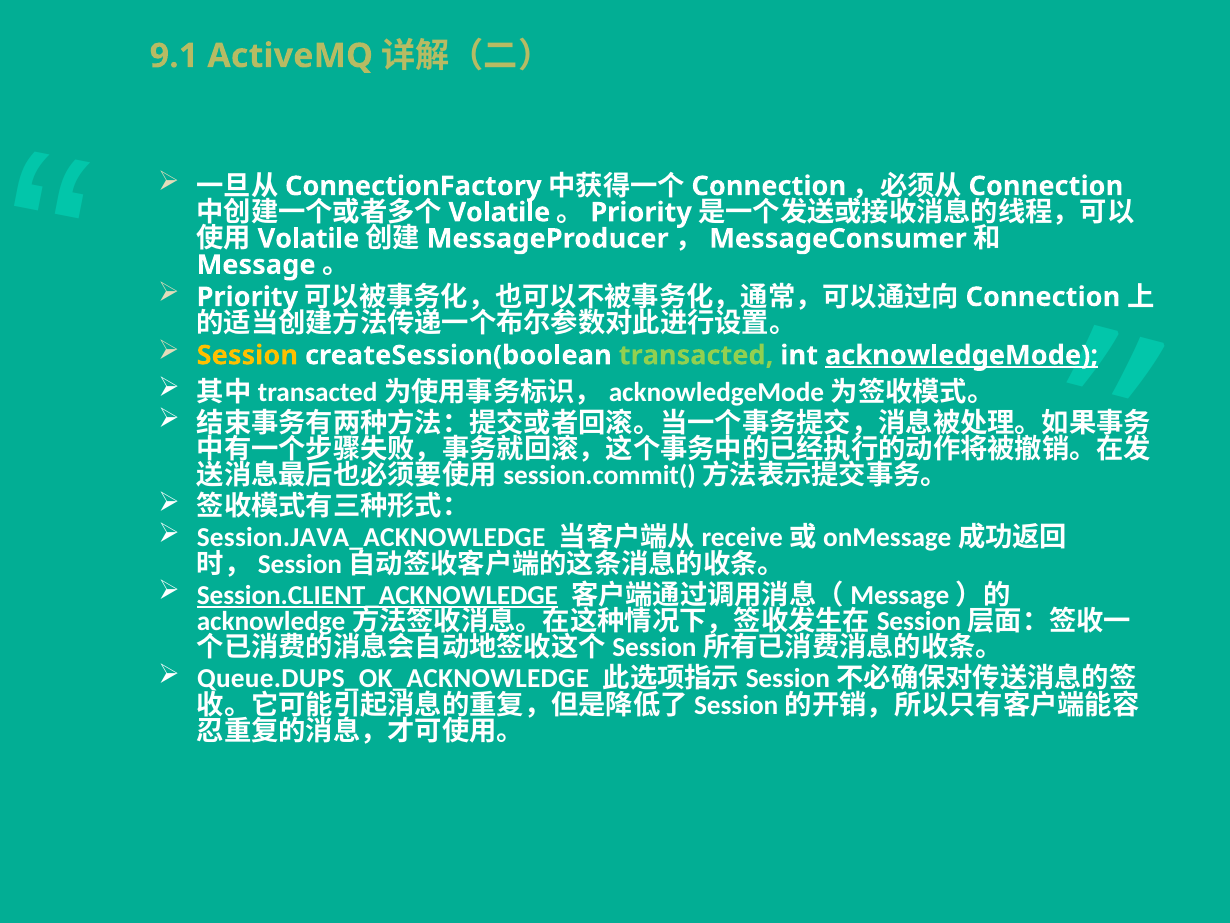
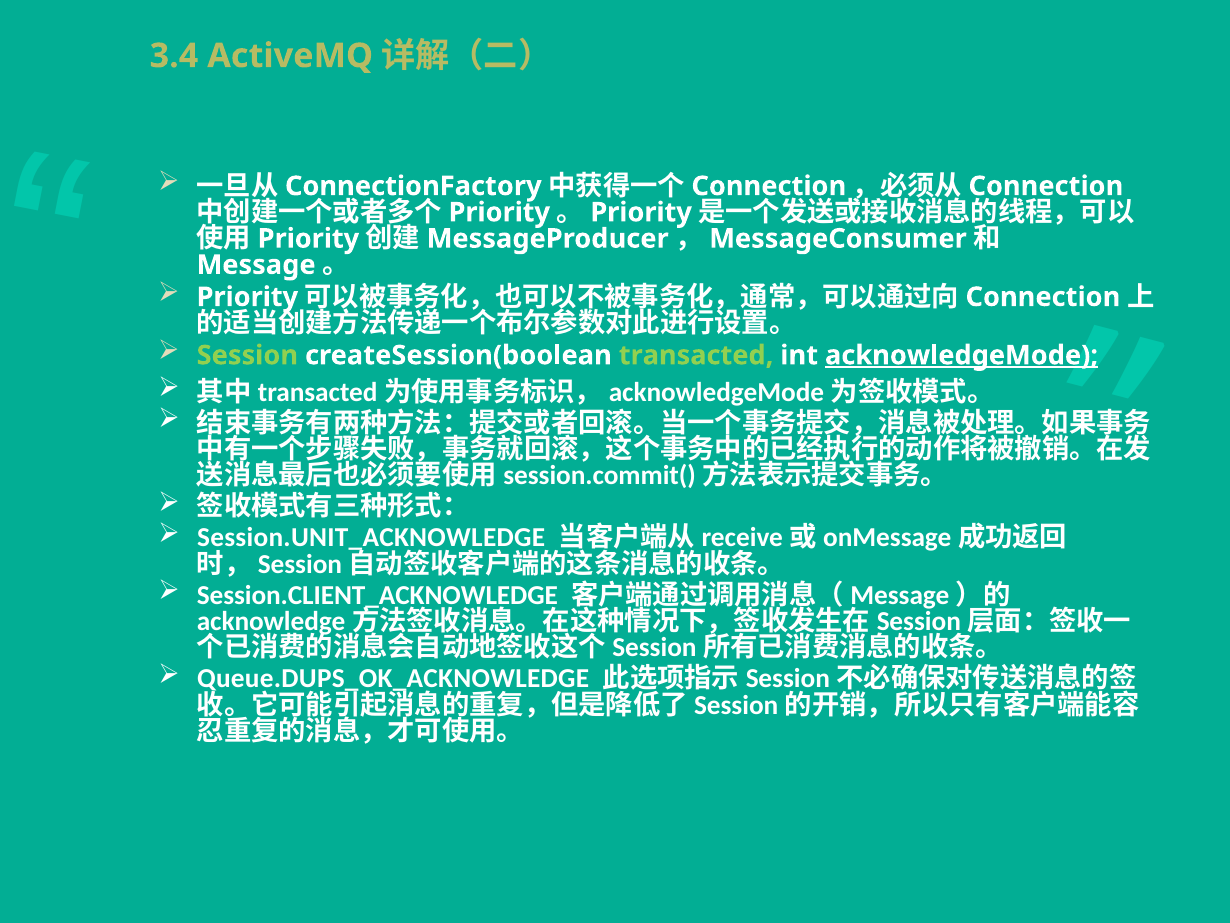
9.1: 9.1 -> 3.4 (174, 56)
Volatile: Volatile -> Priority (499, 212)
Volatile: Volatile -> Priority (308, 239)
Session colour: yellow -> light green (247, 355)
Session.JAVA_ACKNOWLEDGE: Session.JAVA_ACKNOWLEDGE -> Session.UNIT_ACKNOWLEDGE (371, 538)
Session.CLIENT_ACKNOWLEDGE underline: present -> none (377, 595)
